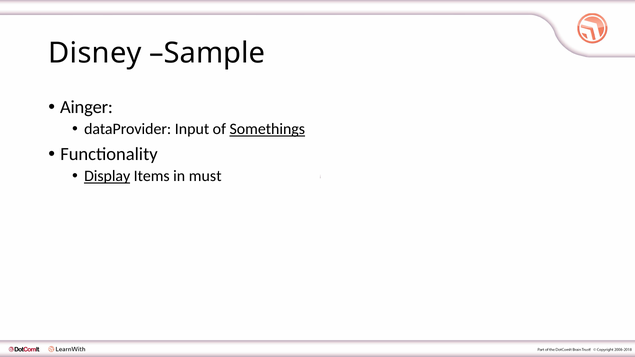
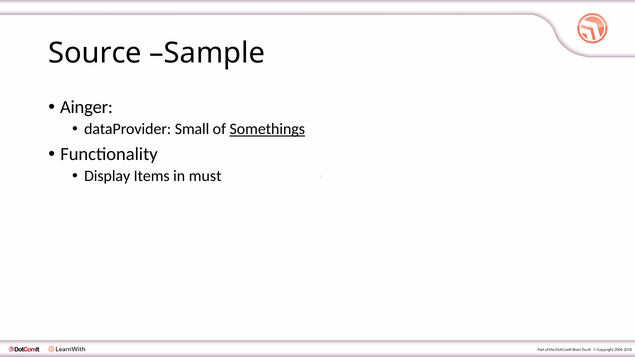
Disney: Disney -> Source (95, 53)
Input: Input -> Small (192, 129)
Display underline: present -> none (107, 176)
